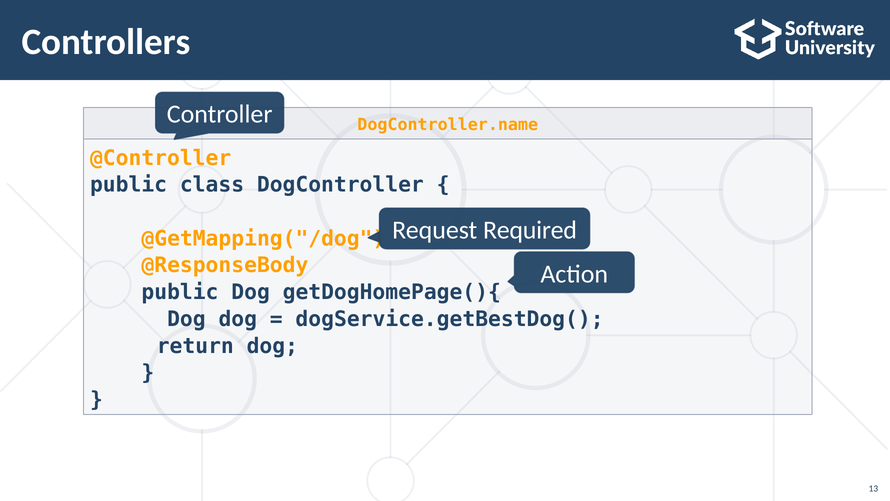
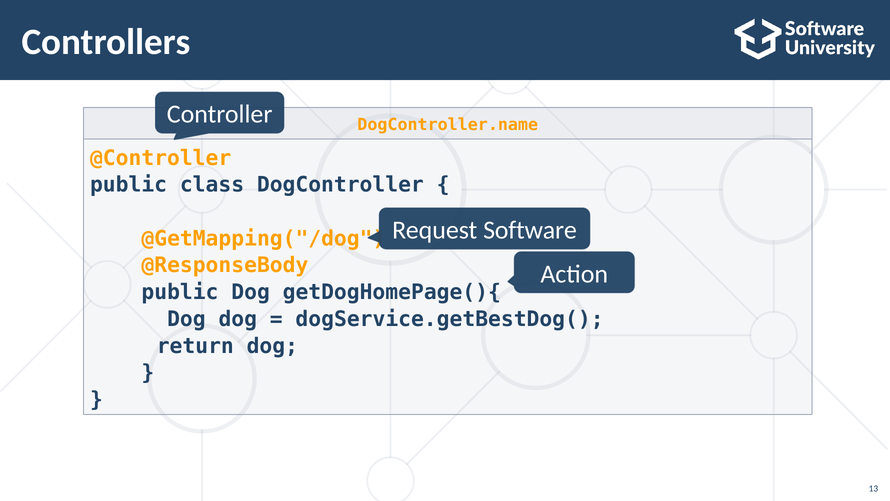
Required: Required -> Software (530, 230)
